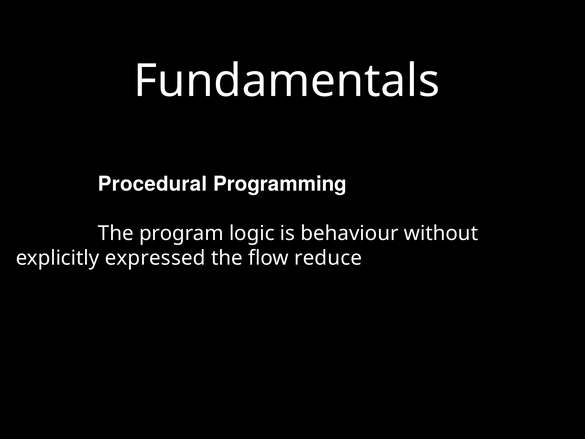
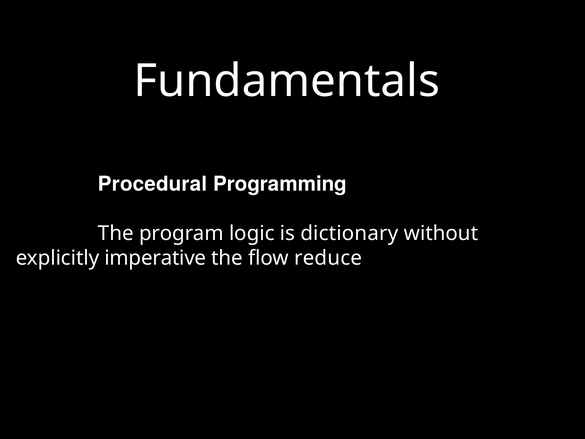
behaviour: behaviour -> dictionary (349, 233)
expressed: expressed -> imperative (155, 258)
